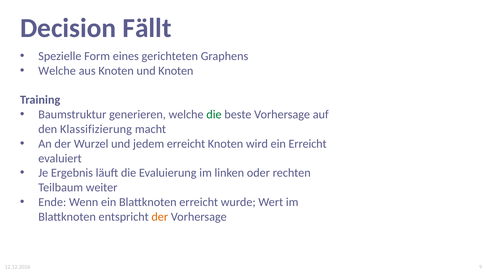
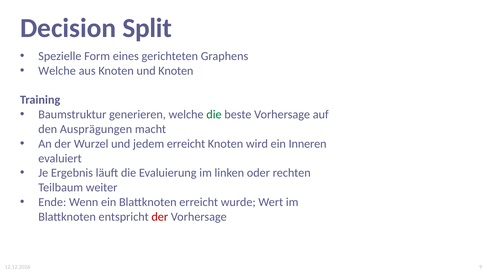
Fällt: Fällt -> Split (147, 28)
Klassifizierung: Klassifizierung -> Ausprägungen (96, 129)
ein Erreicht: Erreicht -> Inneren (308, 144)
der colour: orange -> red (160, 217)
